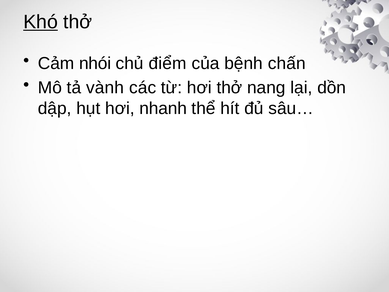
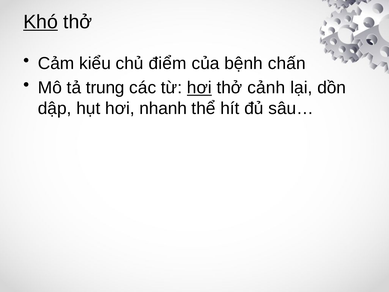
nhói: nhói -> kiểu (95, 63)
vành: vành -> trung (105, 88)
hơi underline: none -> present (199, 88)
nang: nang -> cảnh (266, 88)
